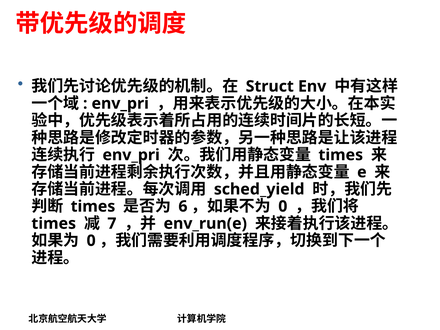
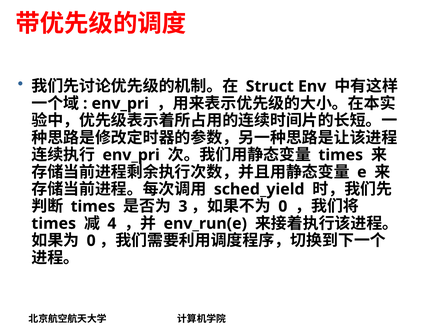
6: 6 -> 3 (183, 206)
7: 7 -> 4 (112, 224)
